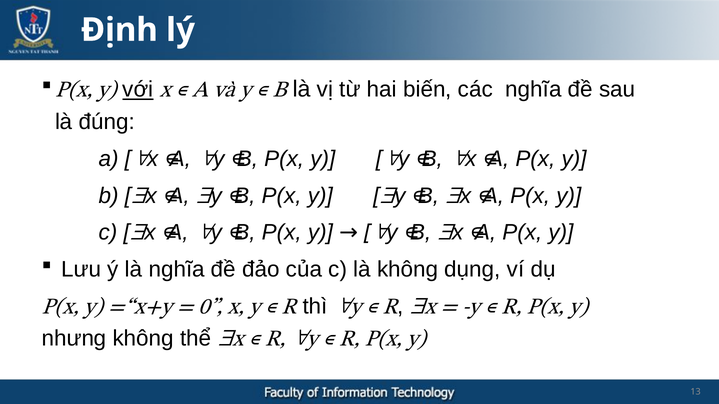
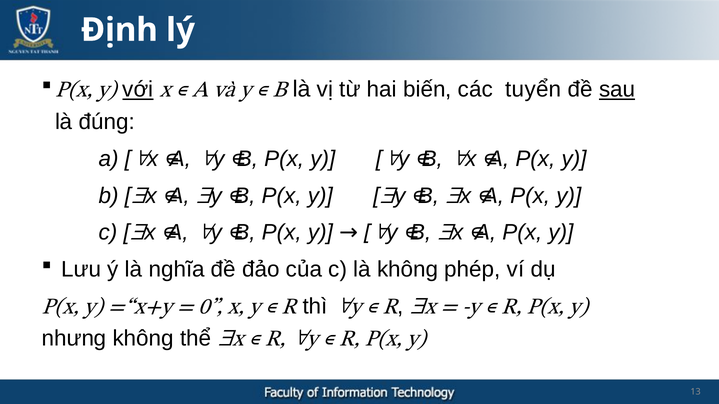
các nghĩa: nghĩa -> tuyển (533, 90)
sau underline: none -> present (617, 90)
dụng: dụng -> phép (473, 270)
